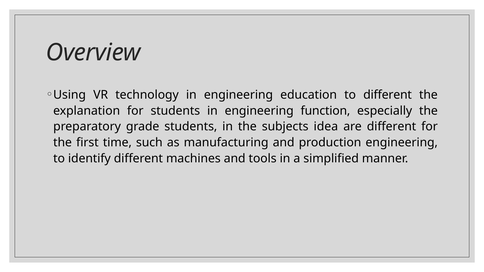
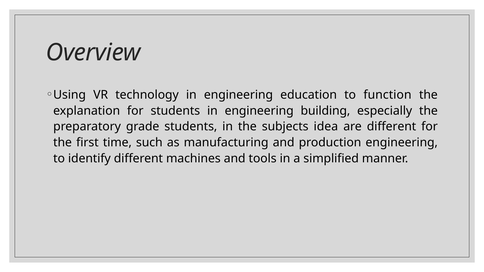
to different: different -> function (387, 95)
function: function -> building (325, 111)
